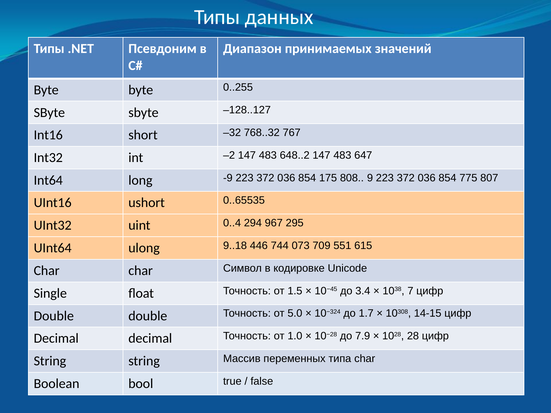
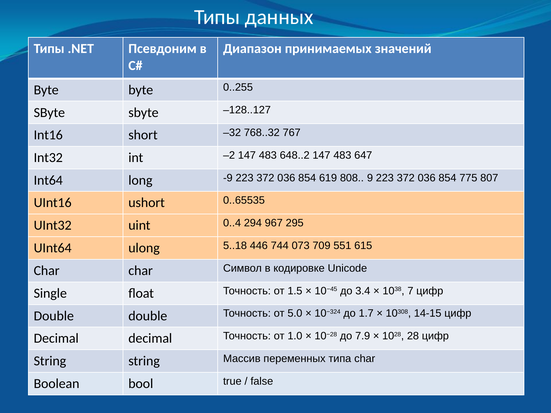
175: 175 -> 619 (328, 178)
9..18: 9..18 -> 5..18 (235, 246)
